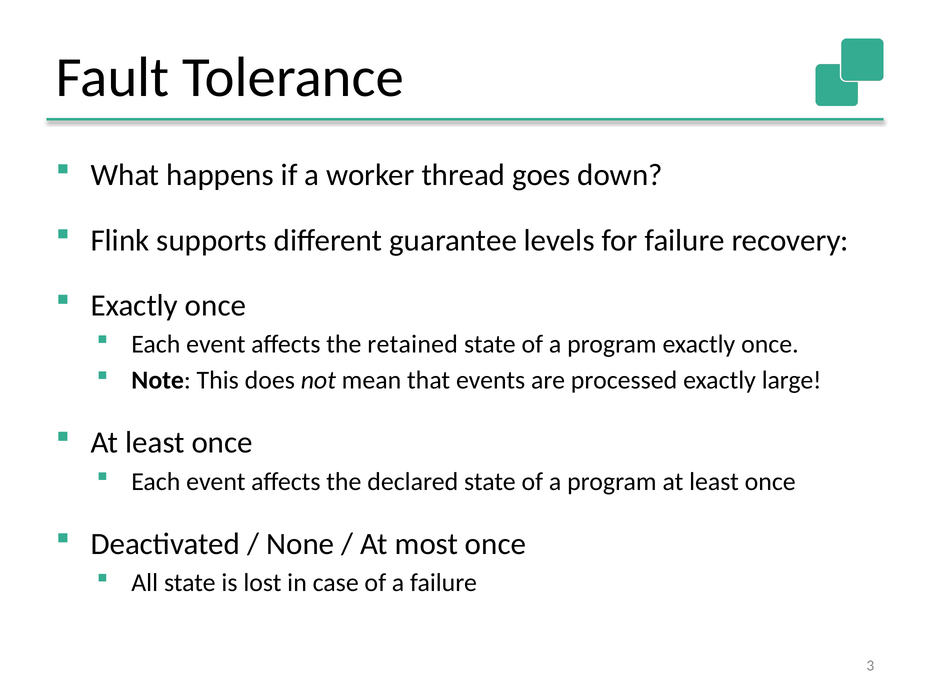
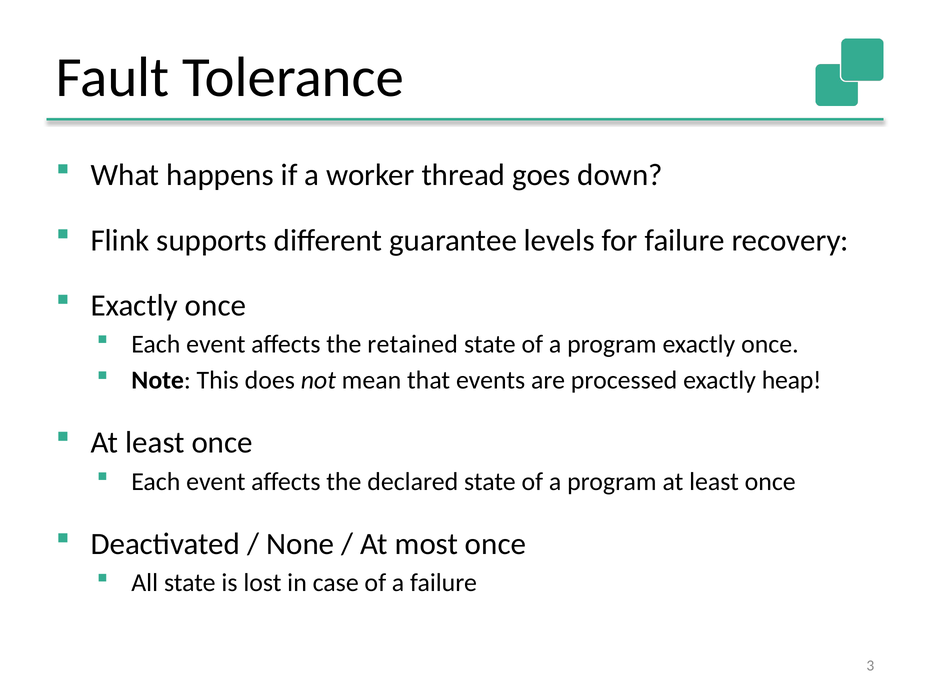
large: large -> heap (792, 381)
